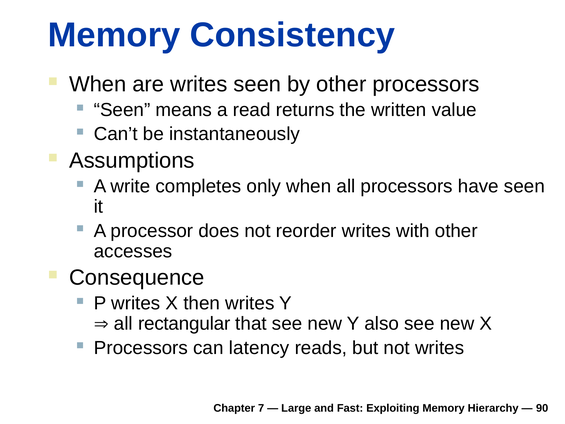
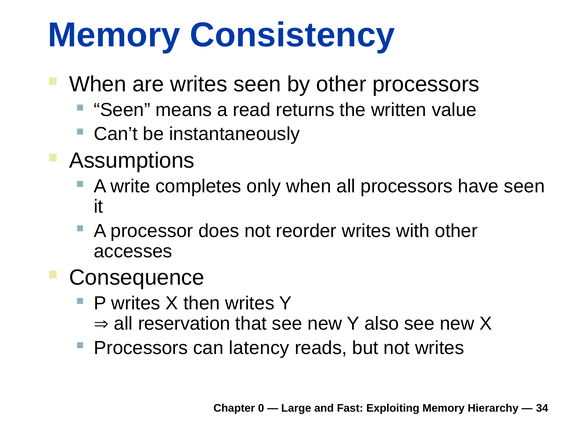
rectangular: rectangular -> reservation (184, 324)
7: 7 -> 0 (261, 408)
90: 90 -> 34 (542, 408)
